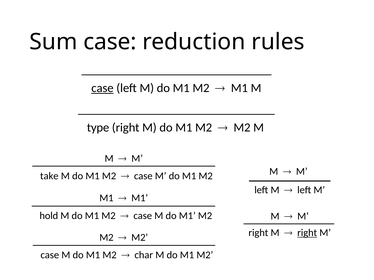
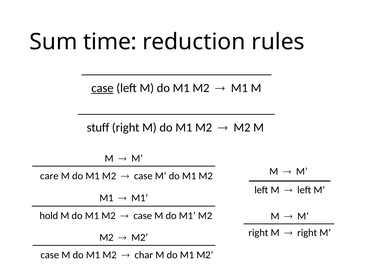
Sum case: case -> time (110, 42)
type: type -> stuff (98, 128)
take: take -> care (49, 176)
right underline: present -> none (307, 233)
